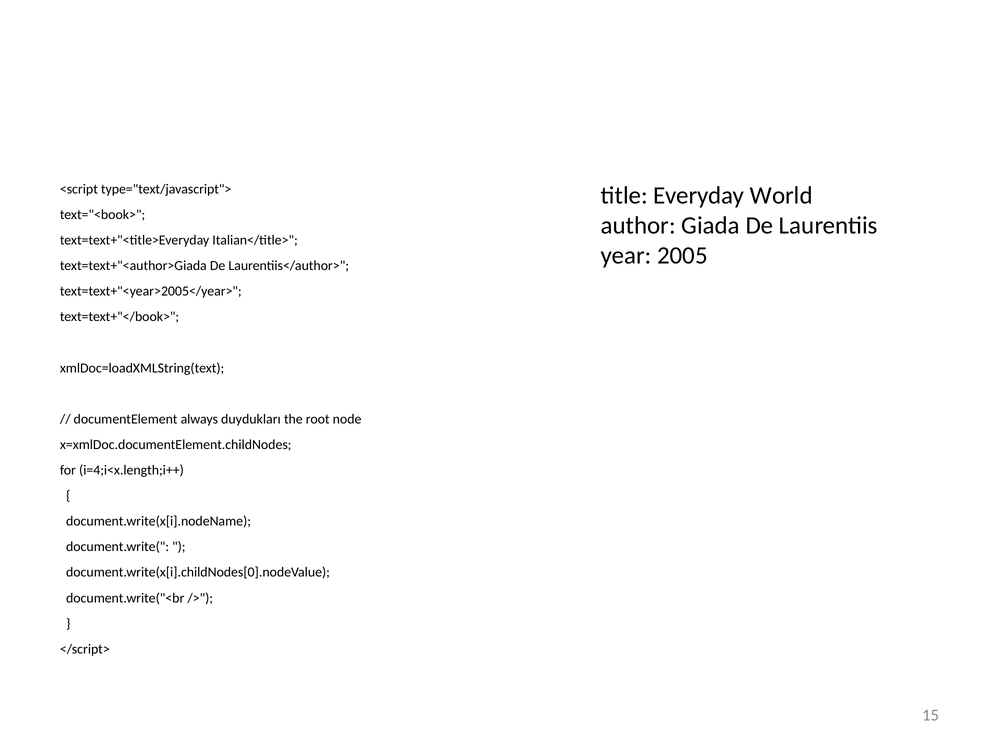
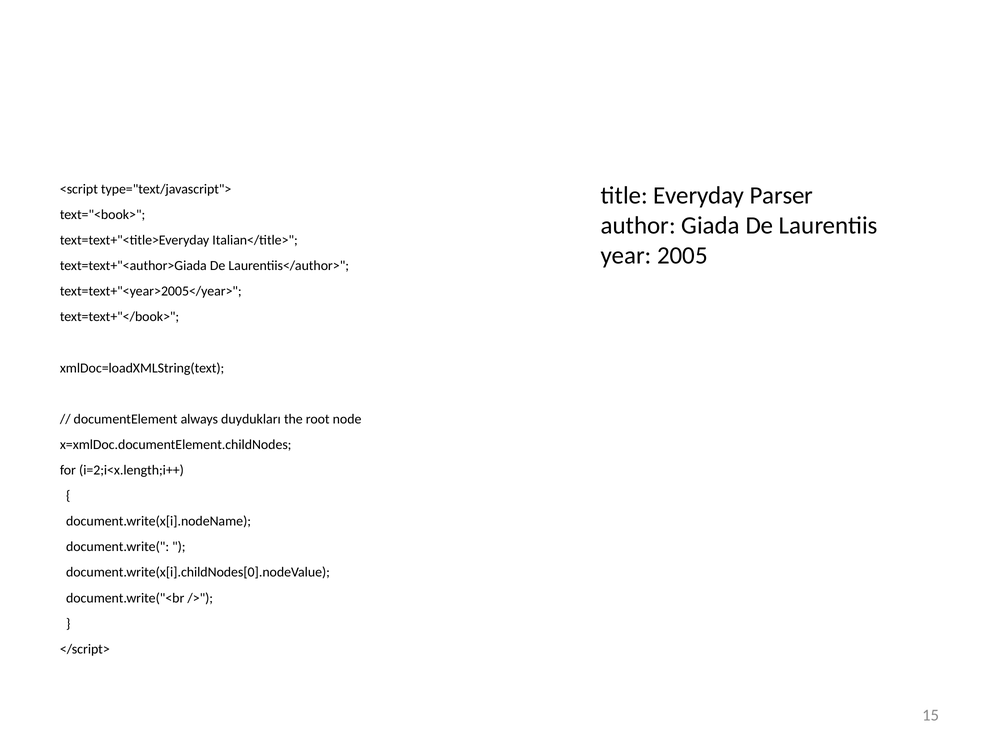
World: World -> Parser (781, 195)
i=4;i<x.length;i++: i=4;i<x.length;i++ -> i=2;i<x.length;i++ (131, 470)
